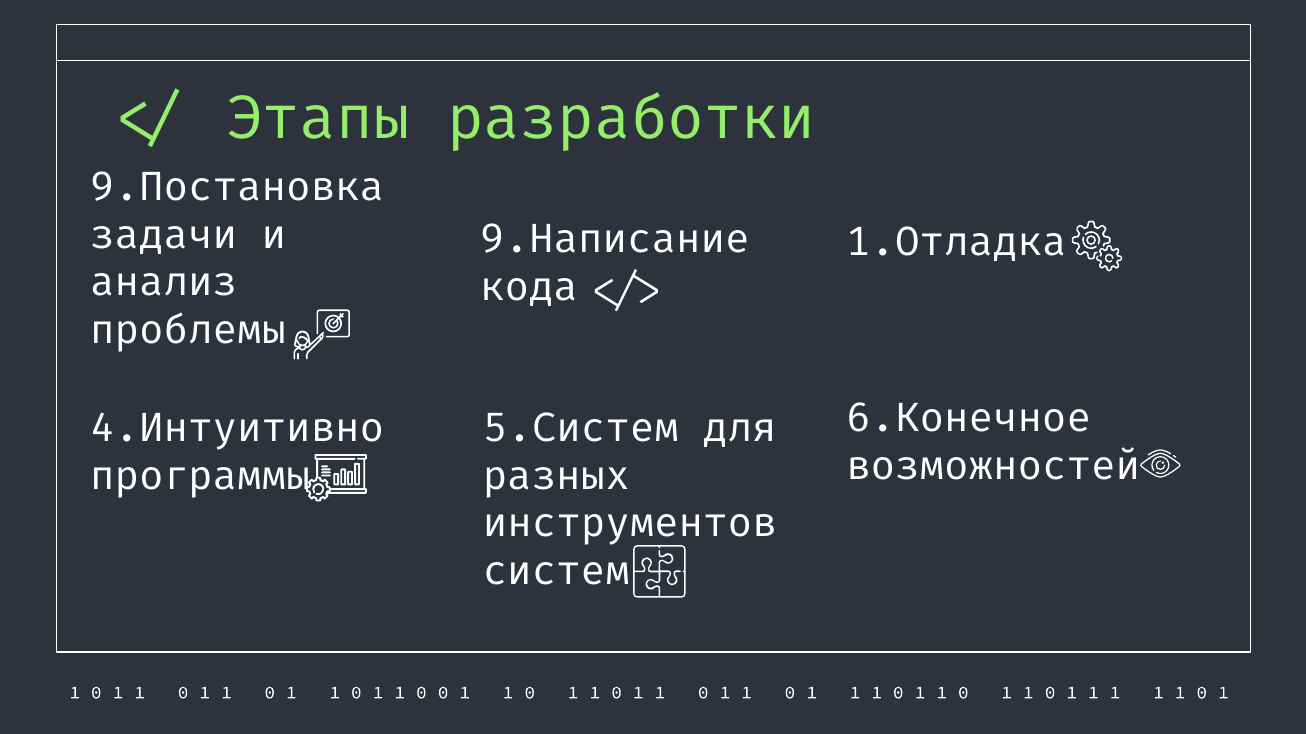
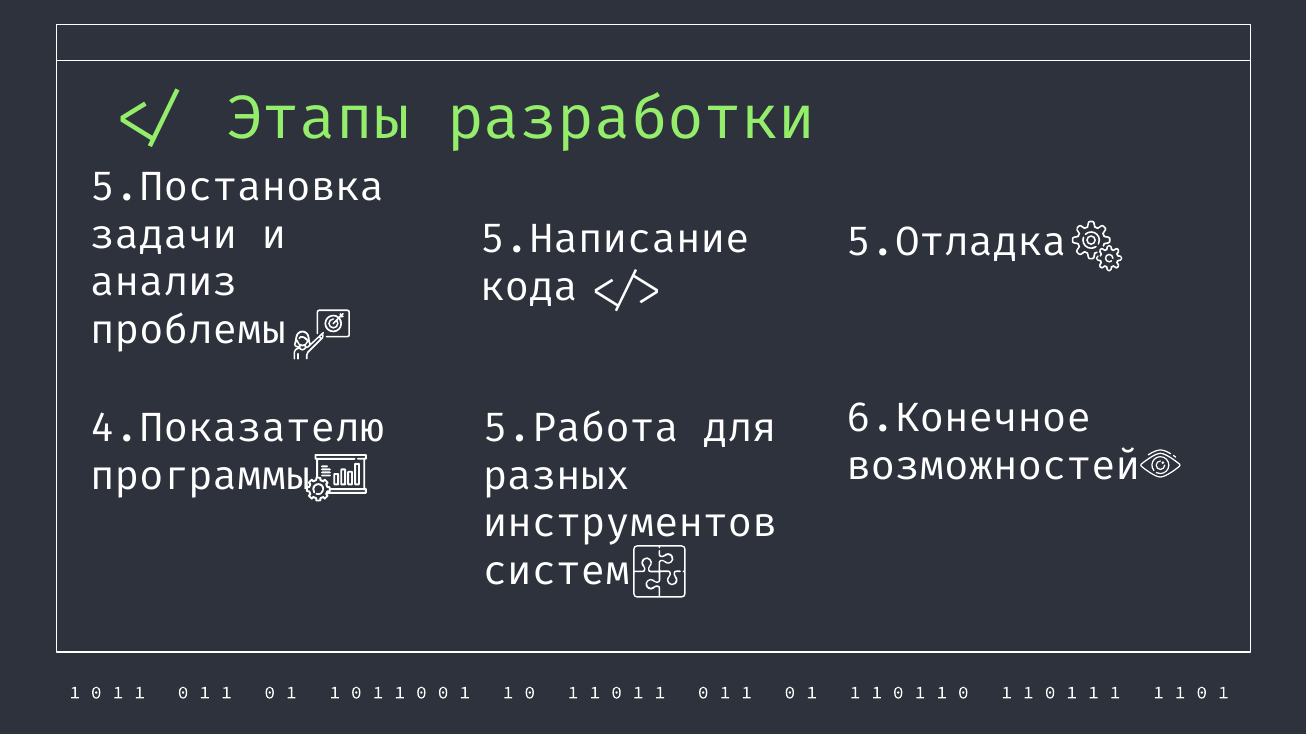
9.Постановка: 9.Постановка -> 5.Постановка (237, 187)
9.Написание: 9.Написание -> 5.Написание (615, 240)
1.Отладка: 1.Отладка -> 5.Отладка (956, 242)
5.Систем: 5.Систем -> 5.Работа (581, 429)
4.Интуитивно: 4.Интуитивно -> 4.Показателю (237, 429)
